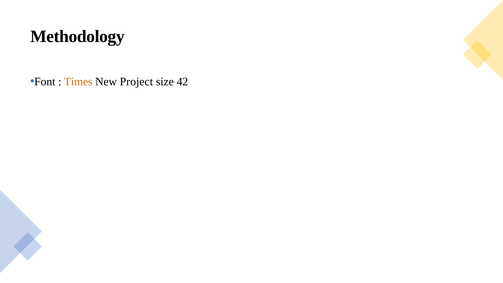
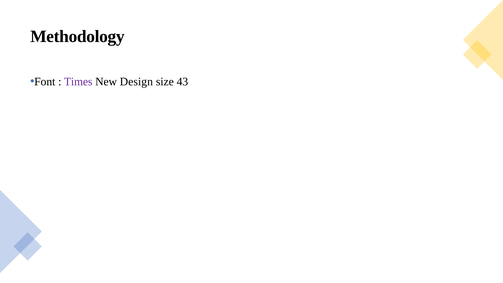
Times colour: orange -> purple (78, 82)
Project: Project -> Design (136, 82)
42: 42 -> 43 (182, 82)
